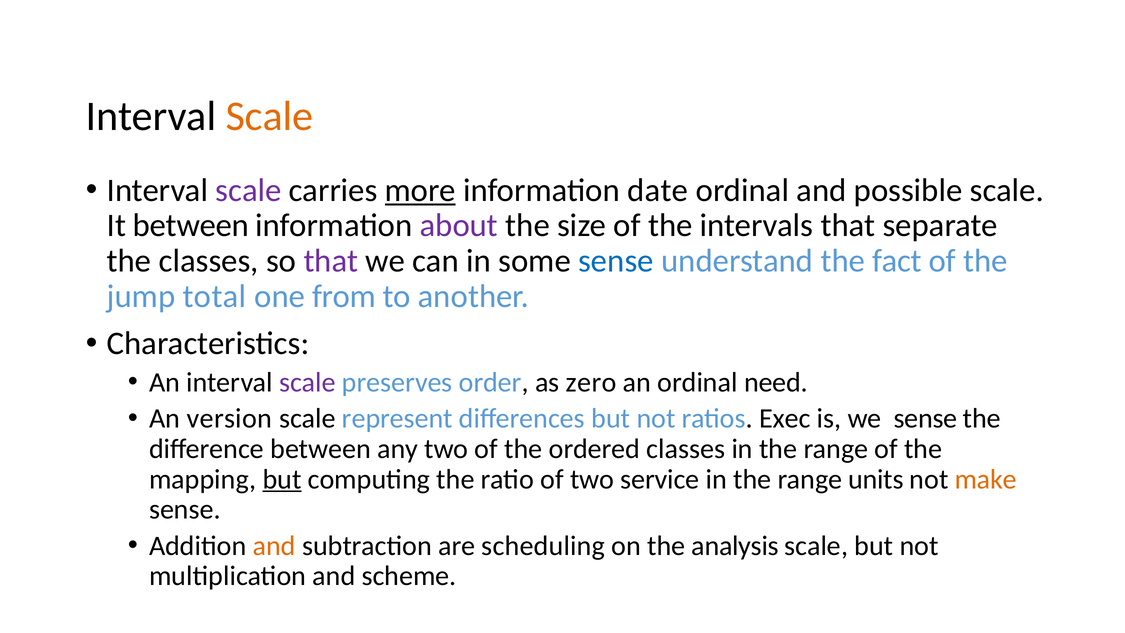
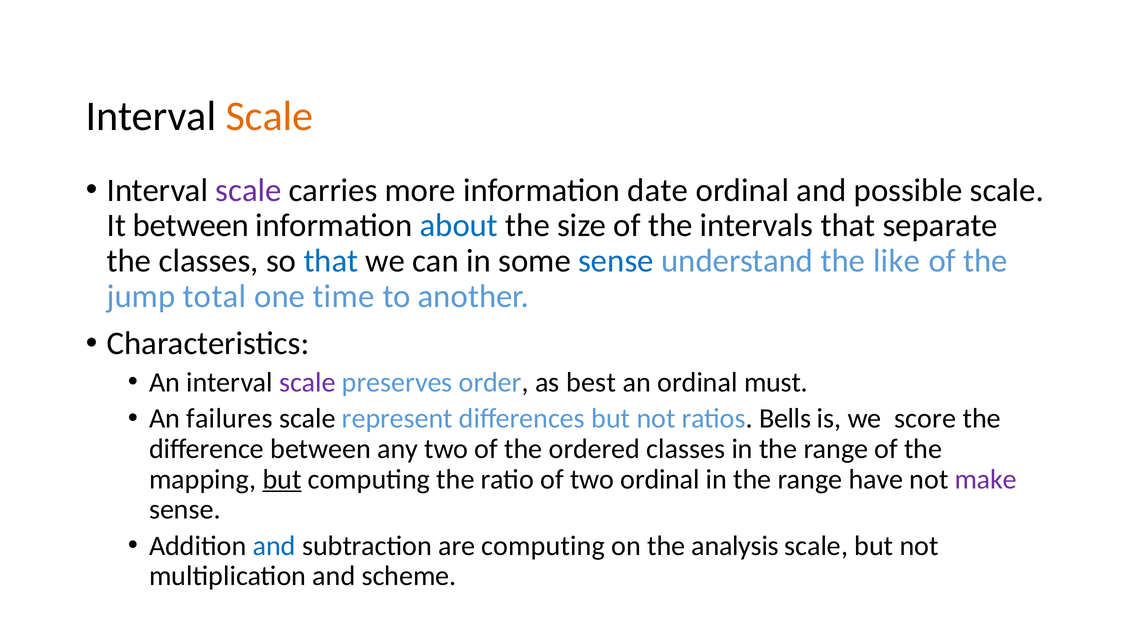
more underline: present -> none (420, 190)
about colour: purple -> blue (459, 226)
that colour: purple -> blue (331, 261)
fact: fact -> like (897, 261)
from: from -> time (344, 296)
zero: zero -> best (591, 382)
need: need -> must (776, 382)
version: version -> failures (229, 418)
Exec: Exec -> Bells (785, 418)
we sense: sense -> score (925, 418)
two service: service -> ordinal (660, 479)
units: units -> have (876, 479)
make colour: orange -> purple (986, 479)
and colour: orange -> blue (274, 546)
are scheduling: scheduling -> computing (543, 546)
